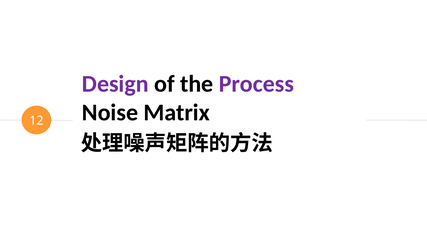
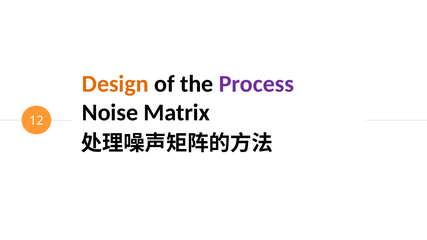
Design colour: purple -> orange (115, 84)
